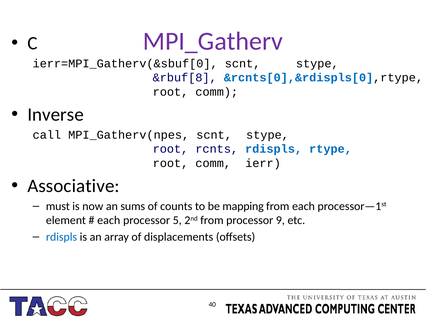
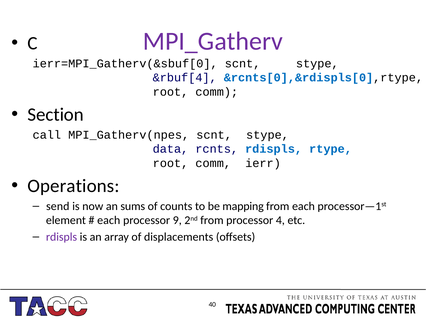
&rbuf[8: &rbuf[8 -> &rbuf[4 (185, 78)
Inverse: Inverse -> Section (56, 115)
root: root -> data (170, 149)
Associative: Associative -> Operations (73, 186)
must: must -> send (58, 207)
5: 5 -> 9 (177, 221)
9: 9 -> 4 (280, 221)
rdispls colour: blue -> purple (62, 237)
